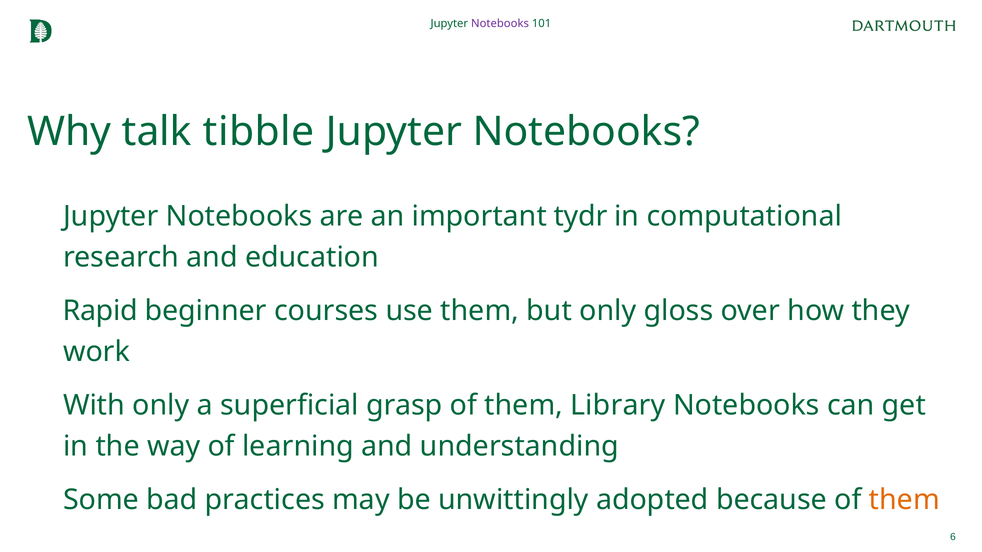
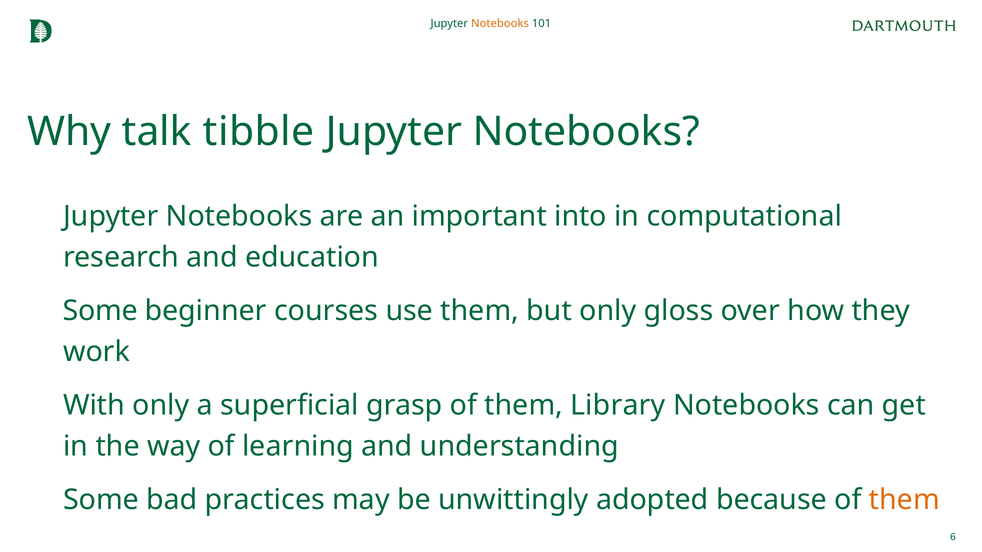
Notebooks colour: purple -> orange (500, 23)
tydr: tydr -> into (581, 217)
Rapid: Rapid -> Some (100, 311)
